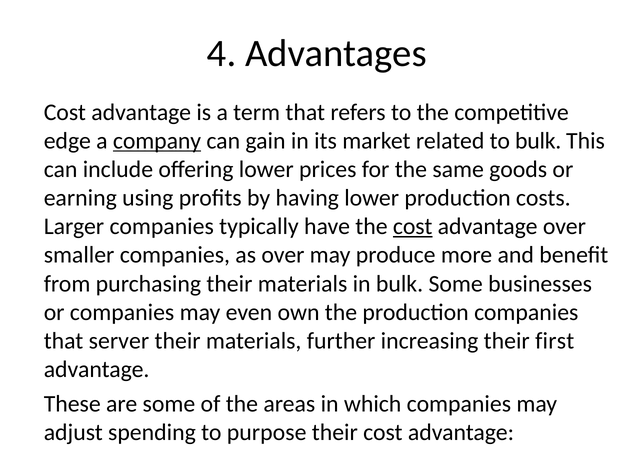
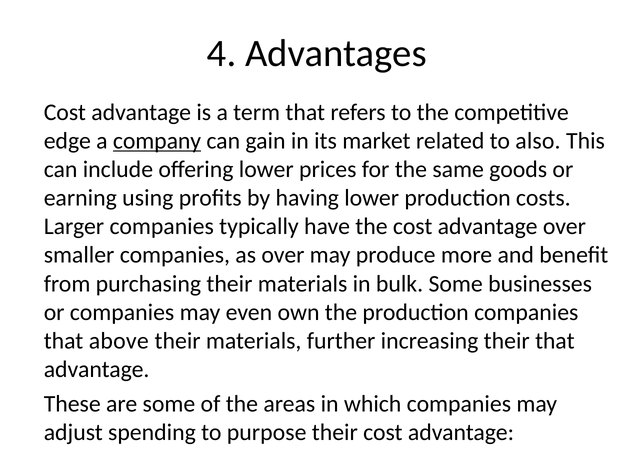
to bulk: bulk -> also (538, 141)
cost underline: present -> none (413, 226)
server: server -> above (119, 341)
their first: first -> that (555, 341)
